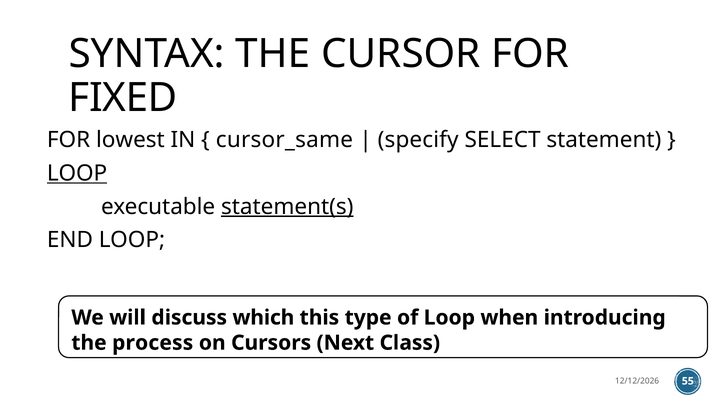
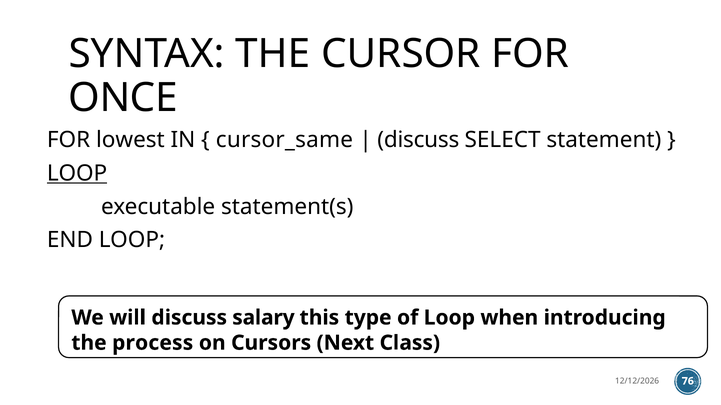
FIXED: FIXED -> ONCE (123, 98)
specify: specify -> discuss (418, 140)
statement(s underline: present -> none (287, 207)
which: which -> salary (263, 318)
55: 55 -> 76 (688, 382)
